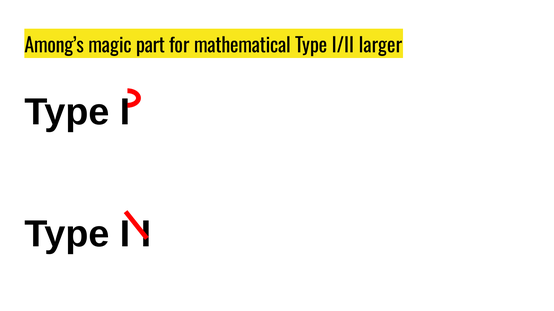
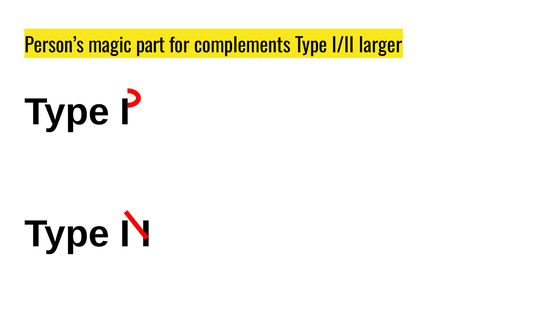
Among’s: Among’s -> Person’s (54, 46)
mathematical: mathematical -> complements (242, 46)
